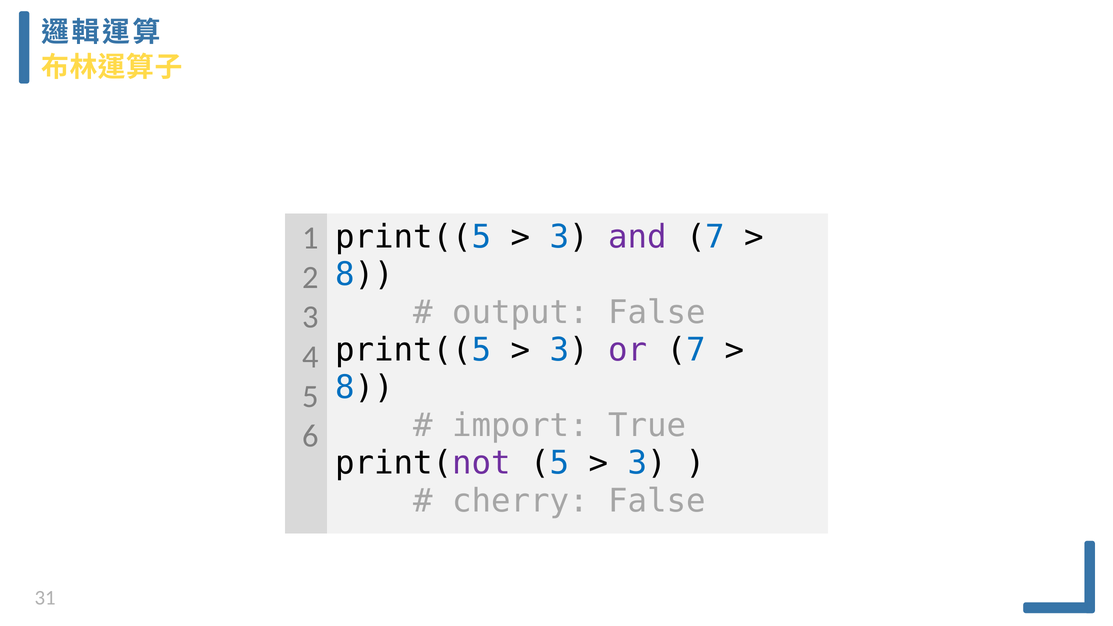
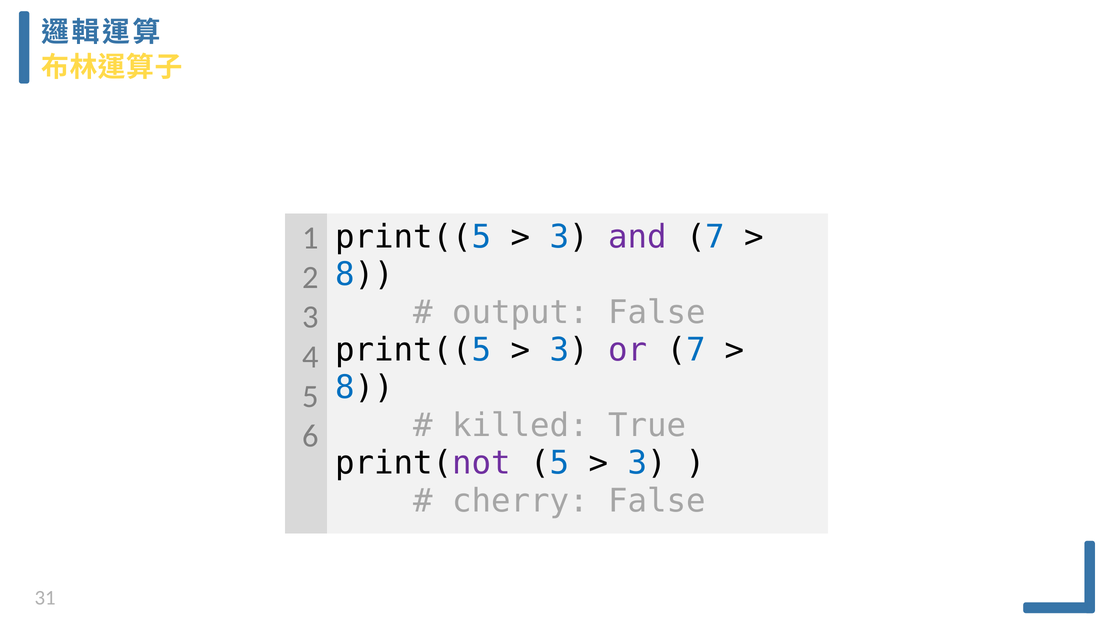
import: import -> killed (521, 425)
